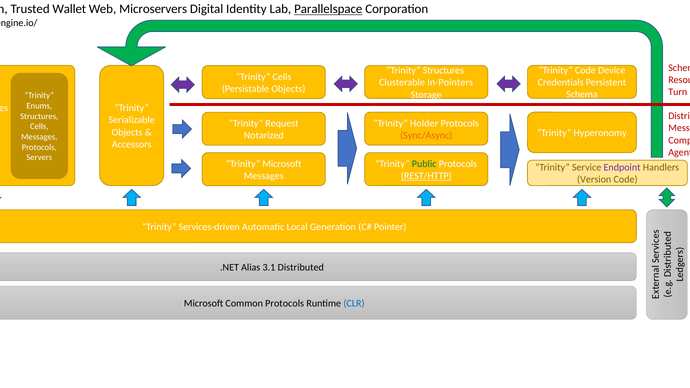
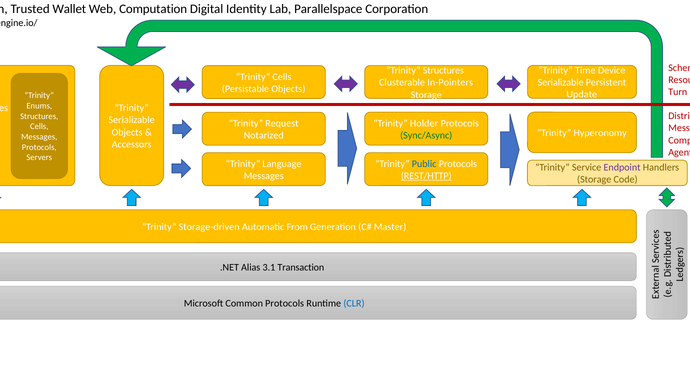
Web Microservers: Microservers -> Computation (153, 9)
Parallelspace underline: present -> none (328, 9)
Trinity Code: Code -> Time (585, 70)
Credentials: Credentials -> Serializable (561, 83)
Schema: Schema -> Update (582, 95)
Sync/Async colour: orange -> green (426, 135)
Public colour: green -> blue (424, 164)
Trinity Microsoft: Microsoft -> Language (282, 164)
Version: Version -> Storage (594, 180)
Services-driven: Services-driven -> Storage-driven (209, 227)
Local: Local -> From (297, 227)
Pointer: Pointer -> Master (390, 227)
3.1 Distributed: Distributed -> Transaction (301, 268)
